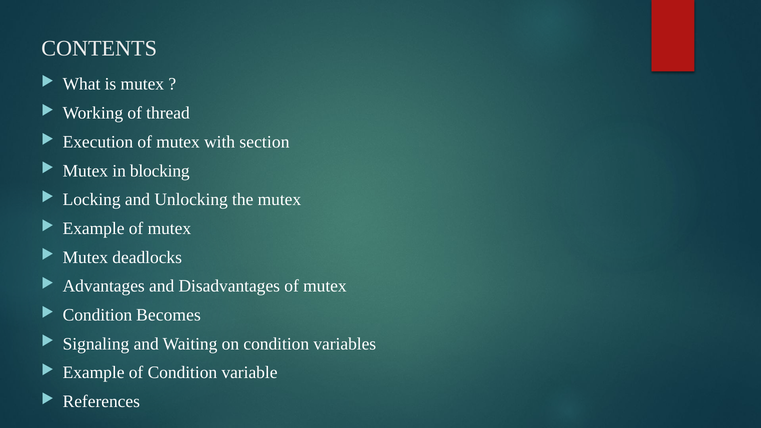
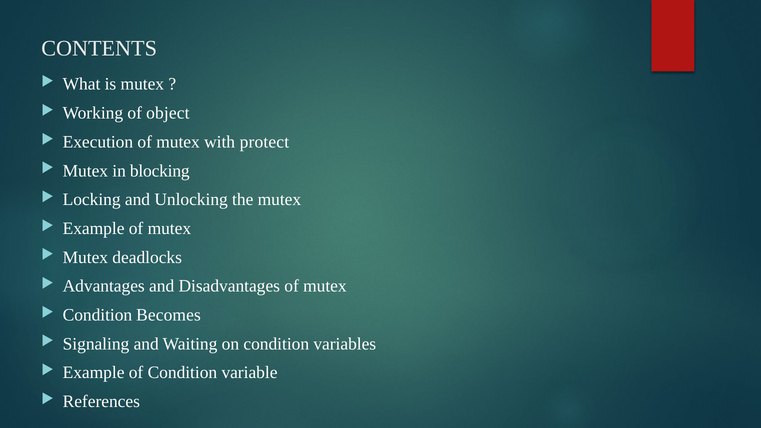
thread: thread -> object (168, 113)
section: section -> protect (264, 142)
